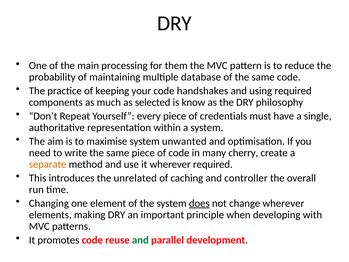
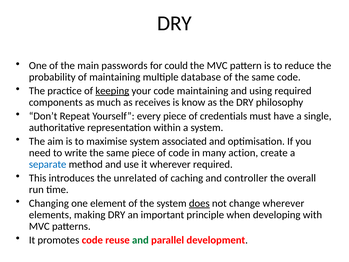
processing: processing -> passwords (124, 66)
them: them -> could (176, 66)
keeping underline: none -> present (112, 91)
code handshakes: handshakes -> maintaining (203, 91)
selected: selected -> receives (153, 102)
unwanted: unwanted -> associated (184, 141)
cherry: cherry -> action (243, 153)
separate colour: orange -> blue (48, 164)
